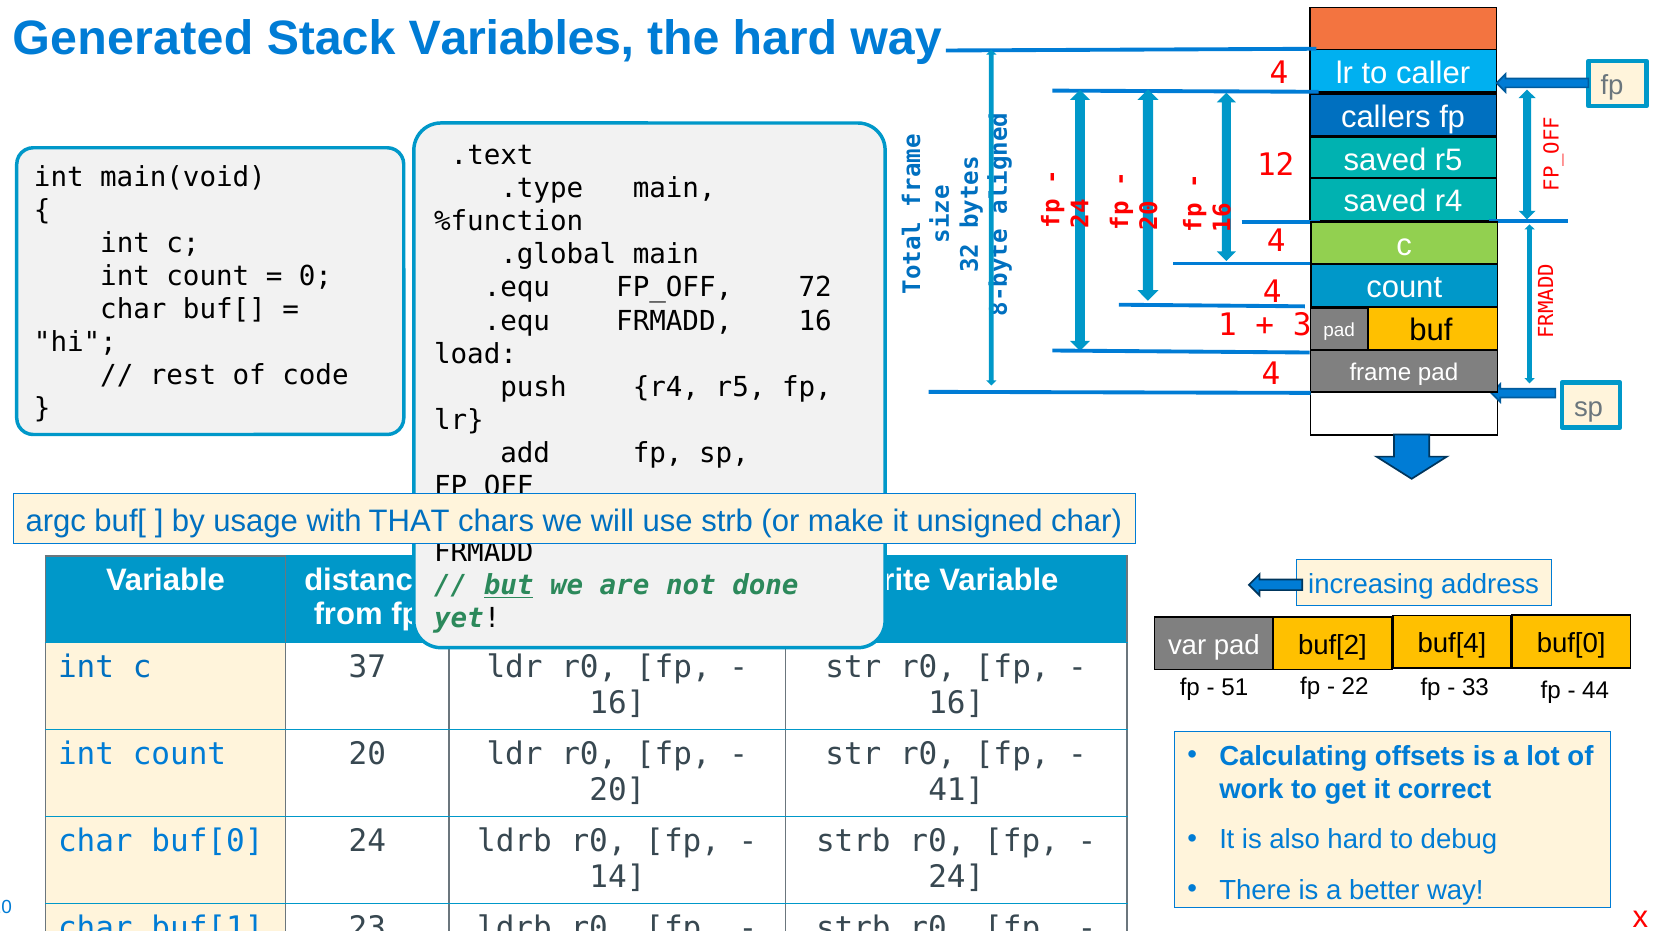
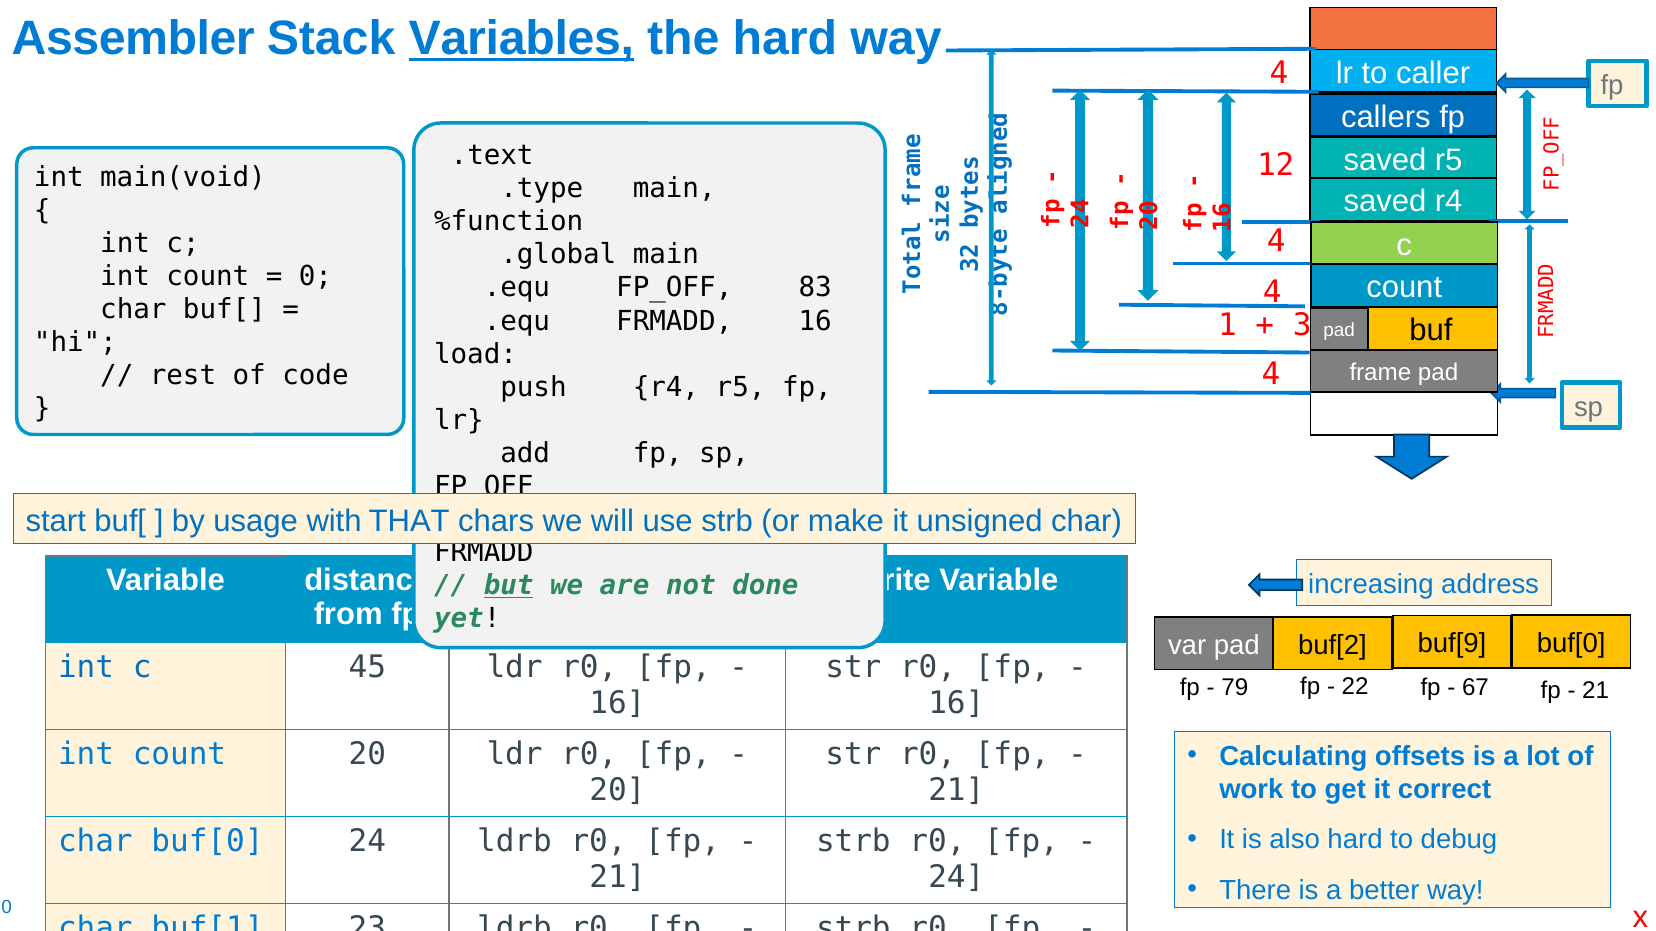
Generated: Generated -> Assembler (133, 39)
Variables underline: none -> present (521, 39)
72: 72 -> 83 (815, 288)
argc: argc -> start (56, 521)
buf[4: buf[4 -> buf[9 (1452, 644)
37: 37 -> 45 (367, 668)
51: 51 -> 79 (1235, 688)
33: 33 -> 67 (1475, 688)
44: 44 -> 21 (1596, 691)
41: 41 -> 21 (956, 791)
14: 14 -> 21 (617, 878)
